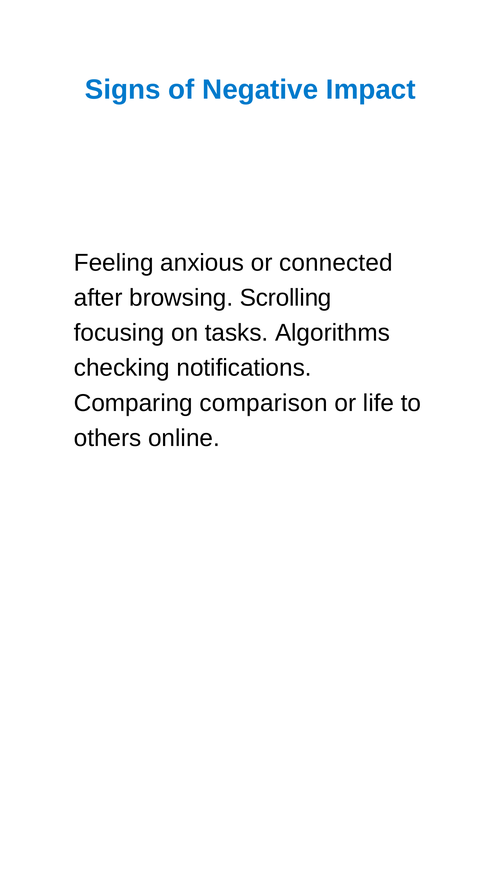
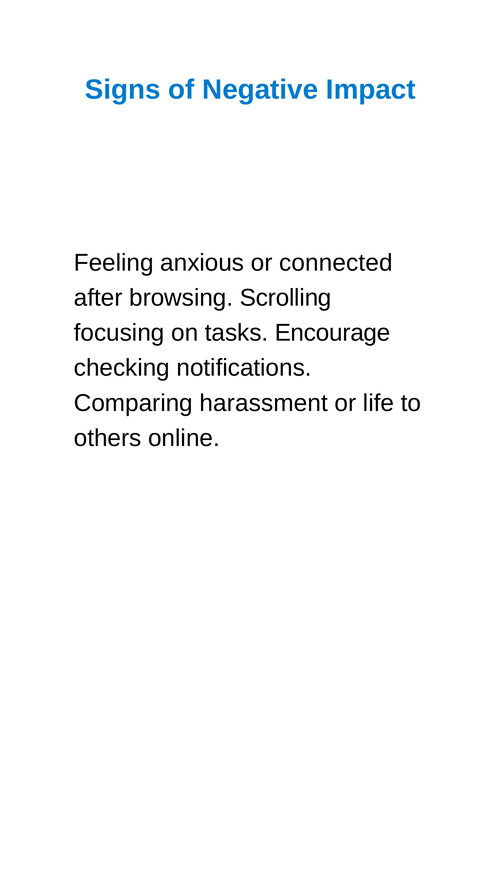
Algorithms: Algorithms -> Encourage (333, 333)
comparison: comparison -> harassment (264, 403)
